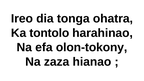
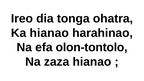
Ka tontolo: tontolo -> hianao (49, 33)
olon-tokony: olon-tokony -> olon-tontolo (92, 47)
